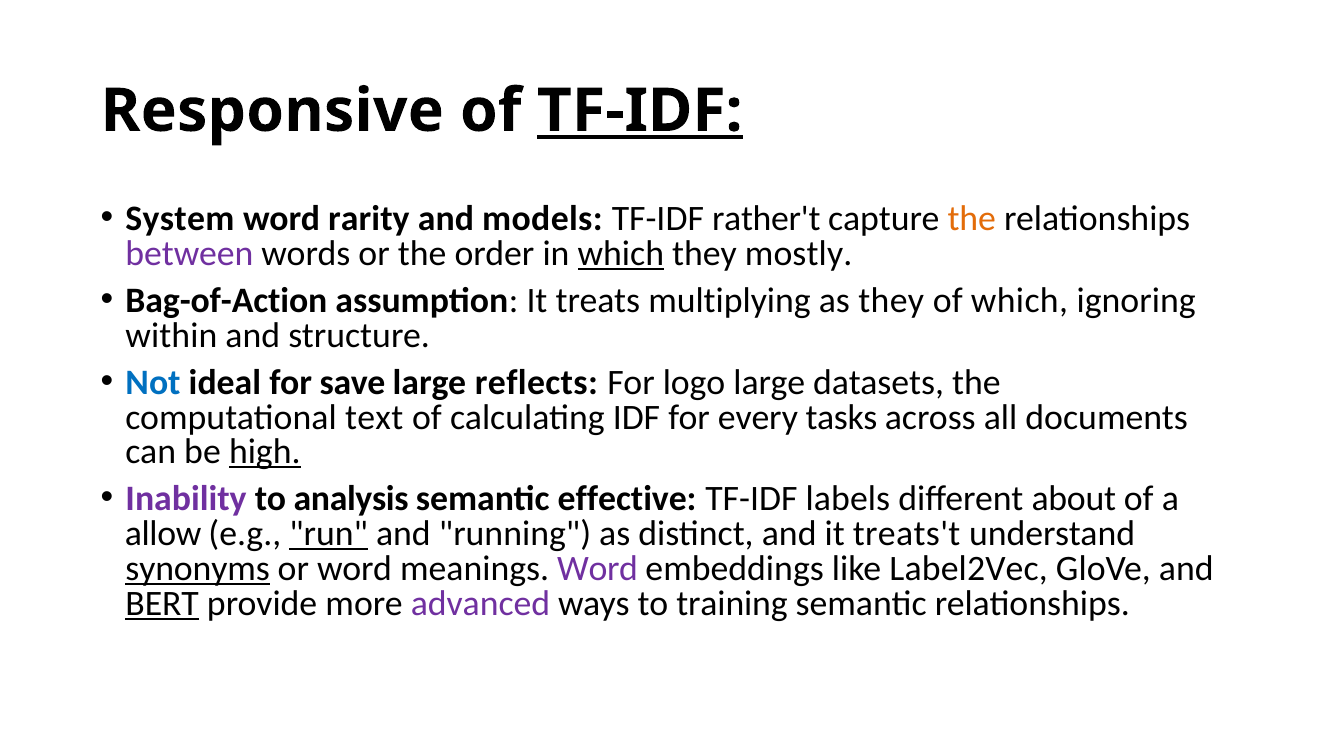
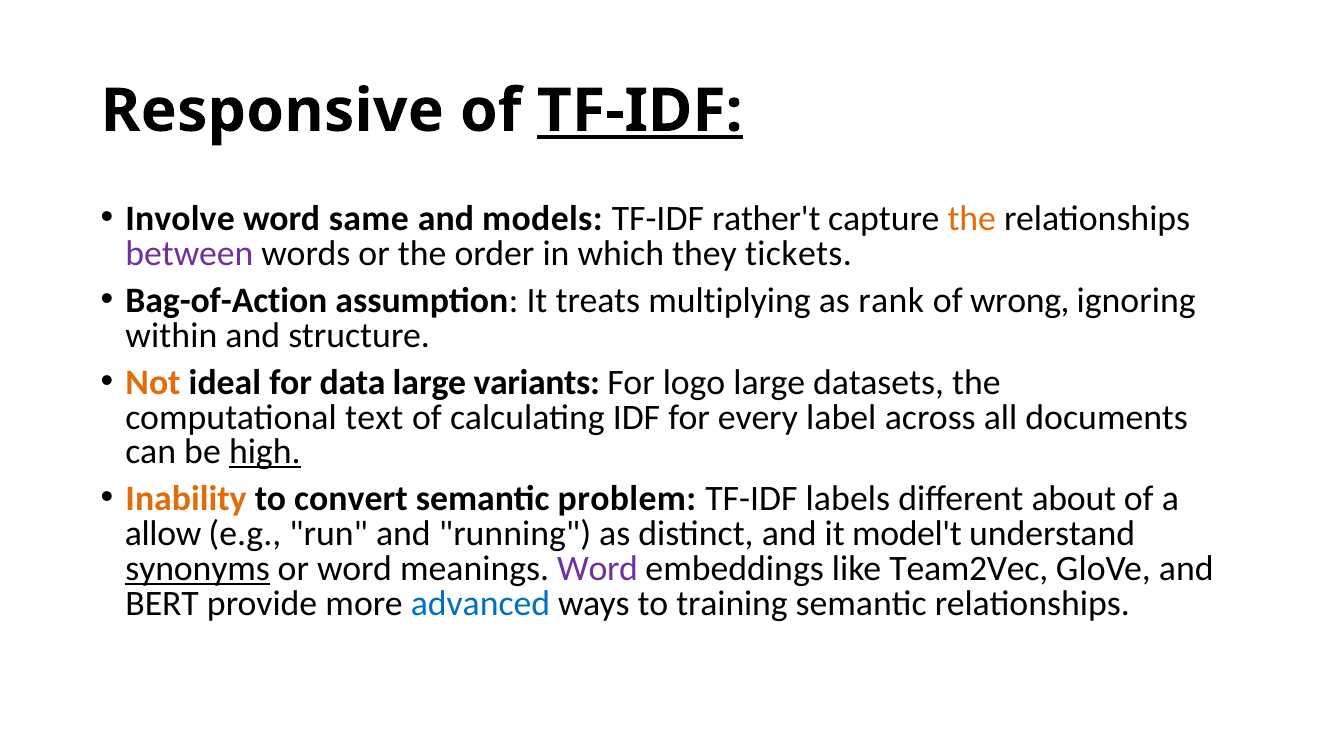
System: System -> Involve (180, 219)
rarity: rarity -> same (369, 219)
which underline: present -> none (621, 254)
mostly: mostly -> tickets (798, 254)
as they: they -> rank (891, 301)
of which: which -> wrong (1020, 301)
Not colour: blue -> orange (153, 383)
save: save -> data (353, 383)
reflects: reflects -> variants (537, 383)
tasks: tasks -> label (841, 417)
Inability colour: purple -> orange (186, 499)
analysis: analysis -> convert (351, 499)
effective: effective -> problem (627, 499)
run underline: present -> none (329, 534)
treats't: treats't -> model't (907, 534)
Label2Vec: Label2Vec -> Team2Vec (969, 569)
BERT underline: present -> none (162, 603)
advanced colour: purple -> blue (480, 603)
